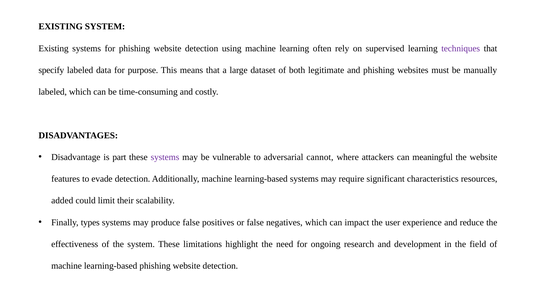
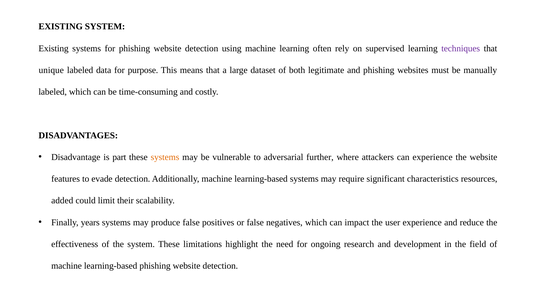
specify: specify -> unique (51, 70)
systems colour: purple -> orange (165, 157)
cannot: cannot -> further (320, 157)
can meaningful: meaningful -> experience (433, 157)
types: types -> years (90, 222)
